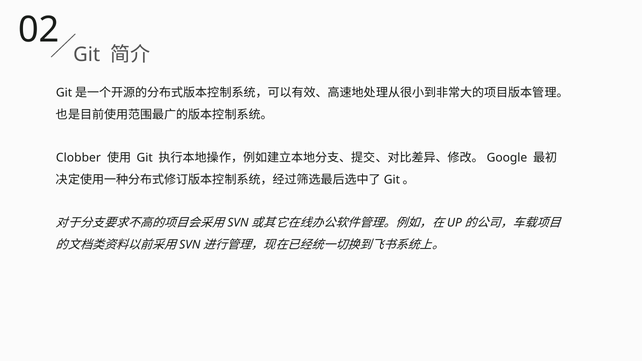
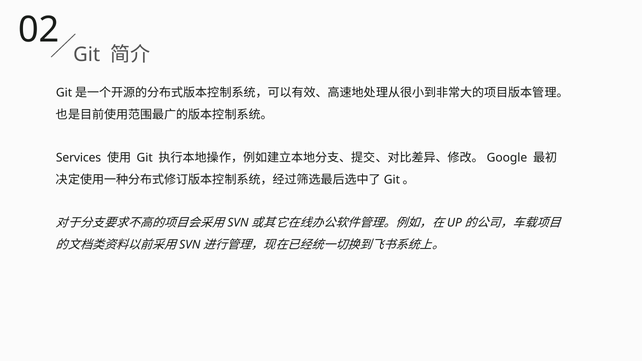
Clobber: Clobber -> Services (79, 158)
